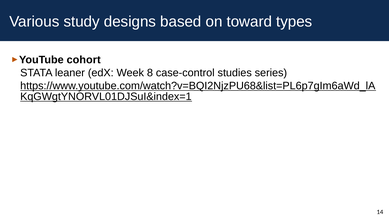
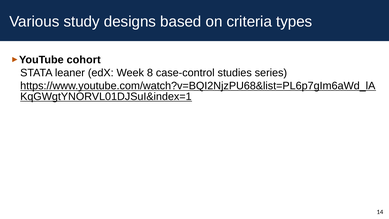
toward: toward -> criteria (249, 22)
